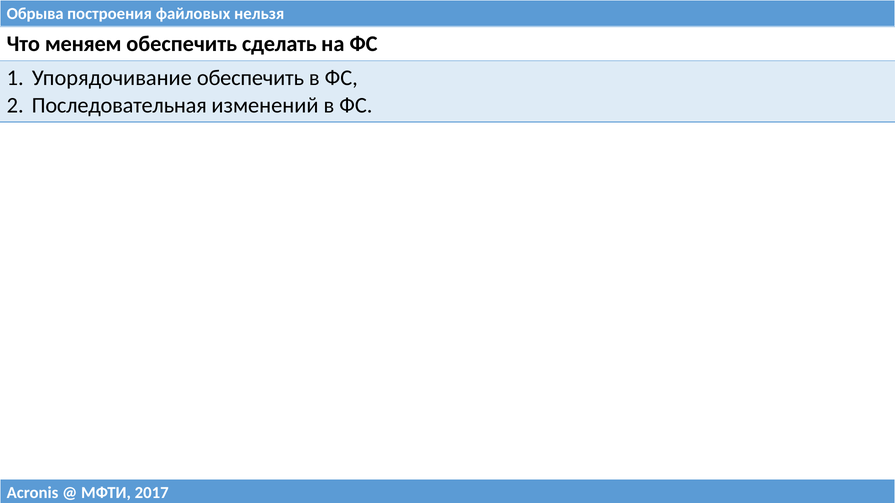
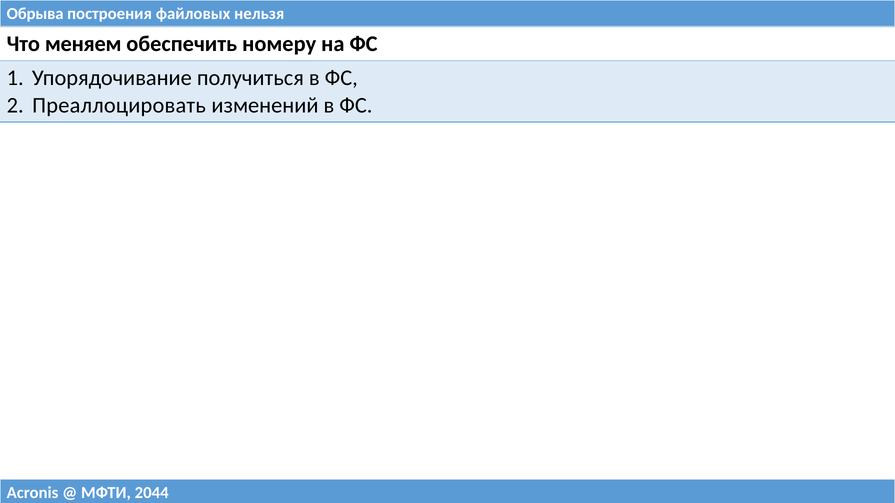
сделать: сделать -> номеру (279, 44)
Упорядочивание обеспечить: обеспечить -> получиться (250, 78)
Последовательная: Последовательная -> Преаллоцировать (119, 105)
2017: 2017 -> 2044 (152, 493)
